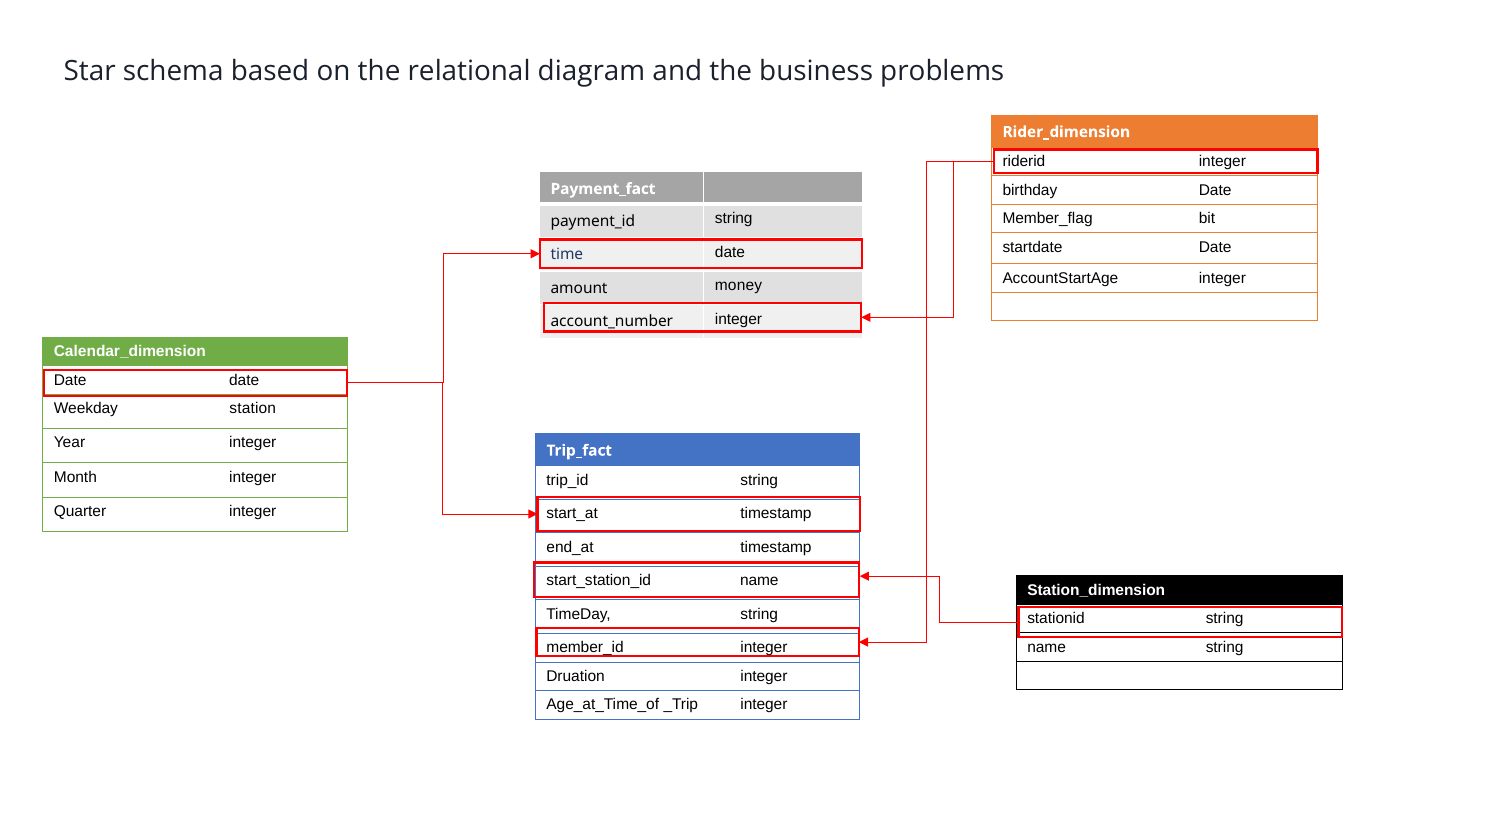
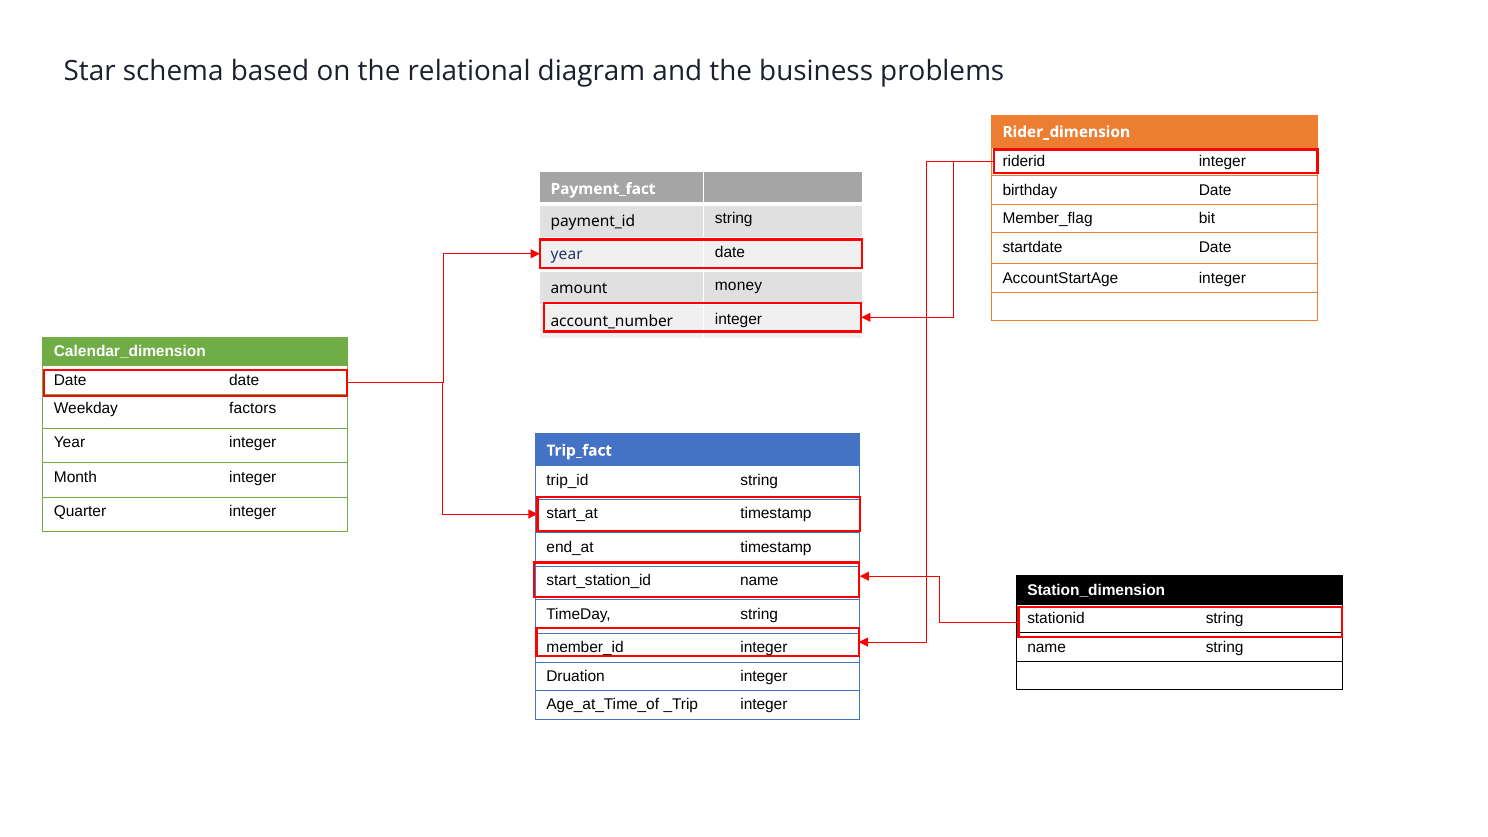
time: time -> year (567, 255)
station: station -> factors (253, 409)
